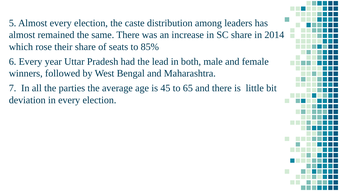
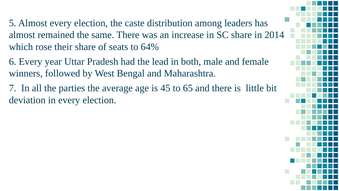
85%: 85% -> 64% (150, 47)
